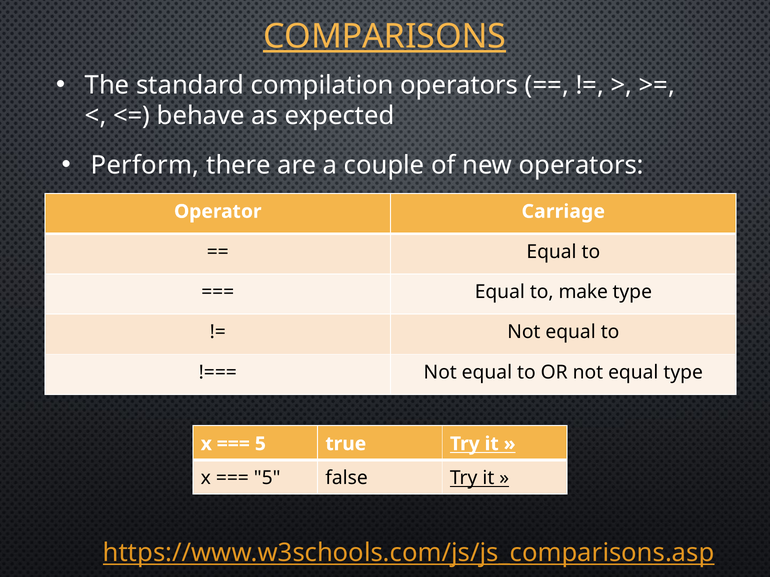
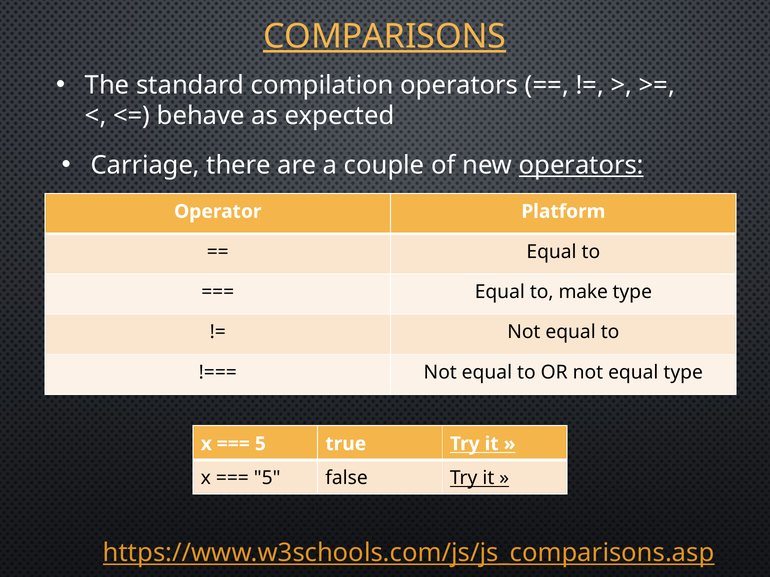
Perform: Perform -> Carriage (145, 165)
operators underline: none -> present (581, 165)
Carriage: Carriage -> Platform (563, 212)
